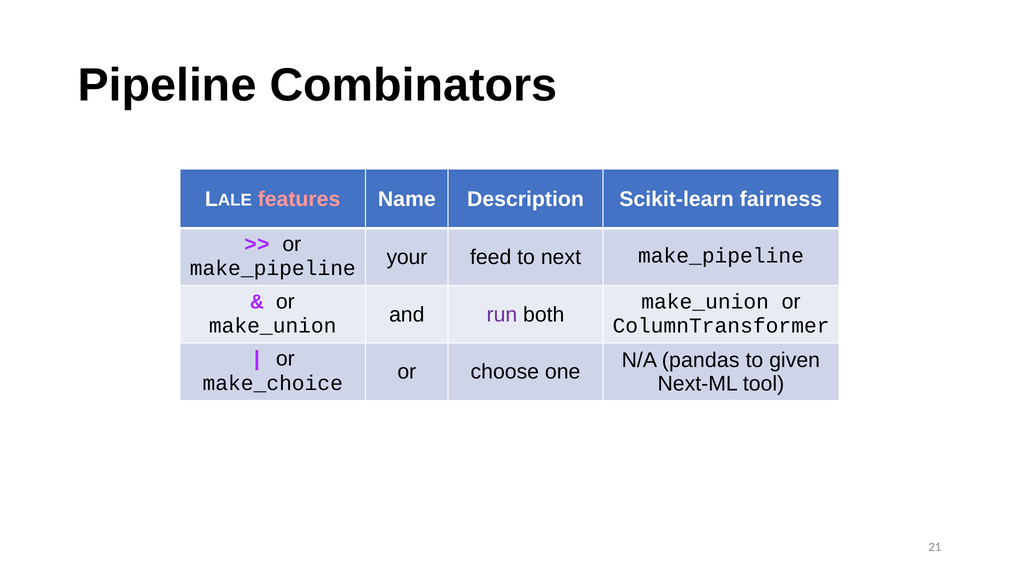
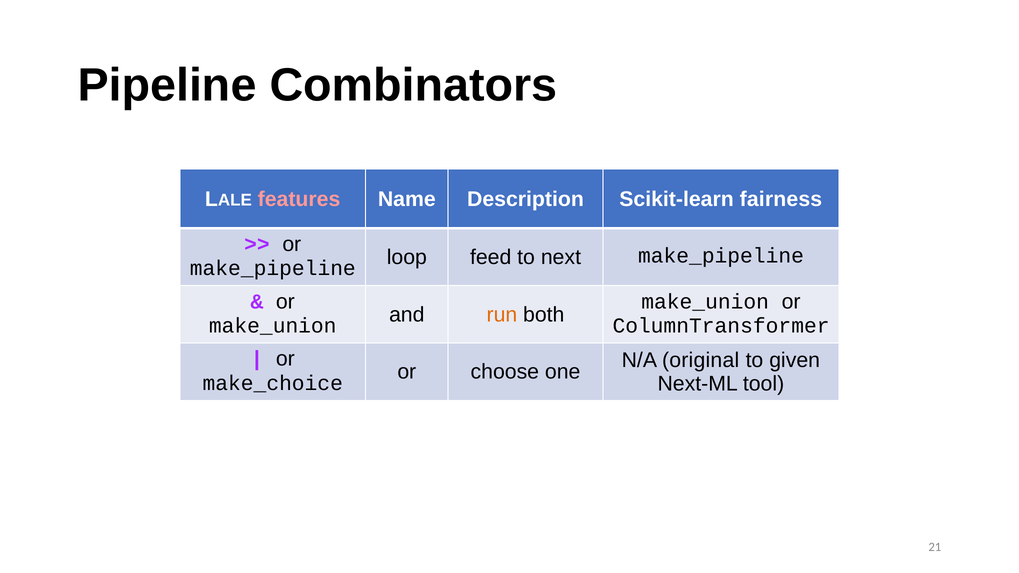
your: your -> loop (407, 257)
run colour: purple -> orange (502, 315)
pandas: pandas -> original (701, 360)
